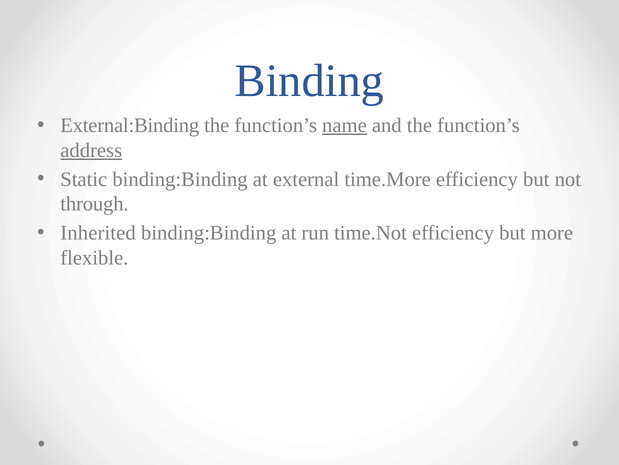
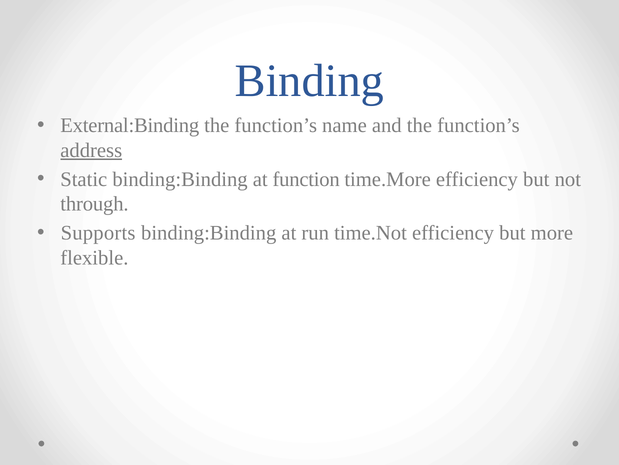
name underline: present -> none (344, 125)
external: external -> function (306, 179)
Inherited: Inherited -> Supports (98, 233)
